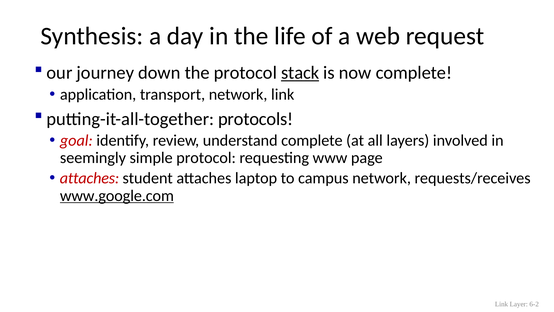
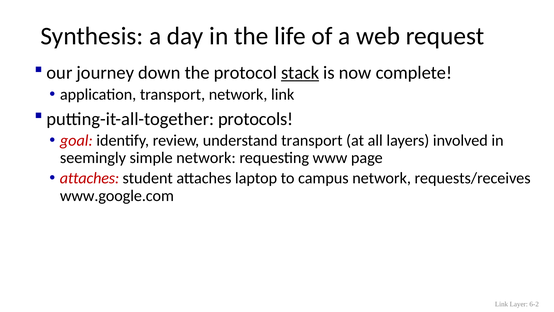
understand complete: complete -> transport (312, 140)
simple protocol: protocol -> network (206, 158)
www.google.com underline: present -> none (117, 195)
